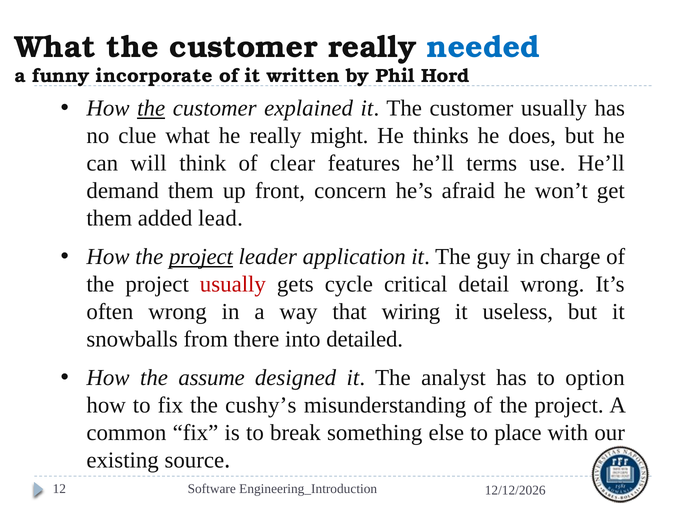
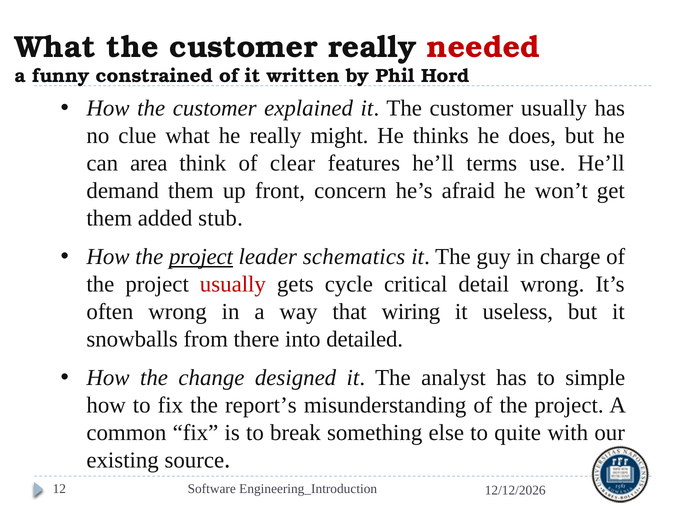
needed colour: blue -> red (483, 47)
incorporate: incorporate -> constrained (154, 76)
the underline: present -> none (151, 108)
will: will -> area (149, 163)
lead: lead -> stub (221, 218)
application: application -> schematics (354, 257)
assume: assume -> change (211, 378)
option: option -> simple (595, 378)
cushy’s: cushy’s -> report’s (261, 406)
place: place -> quite (518, 433)
